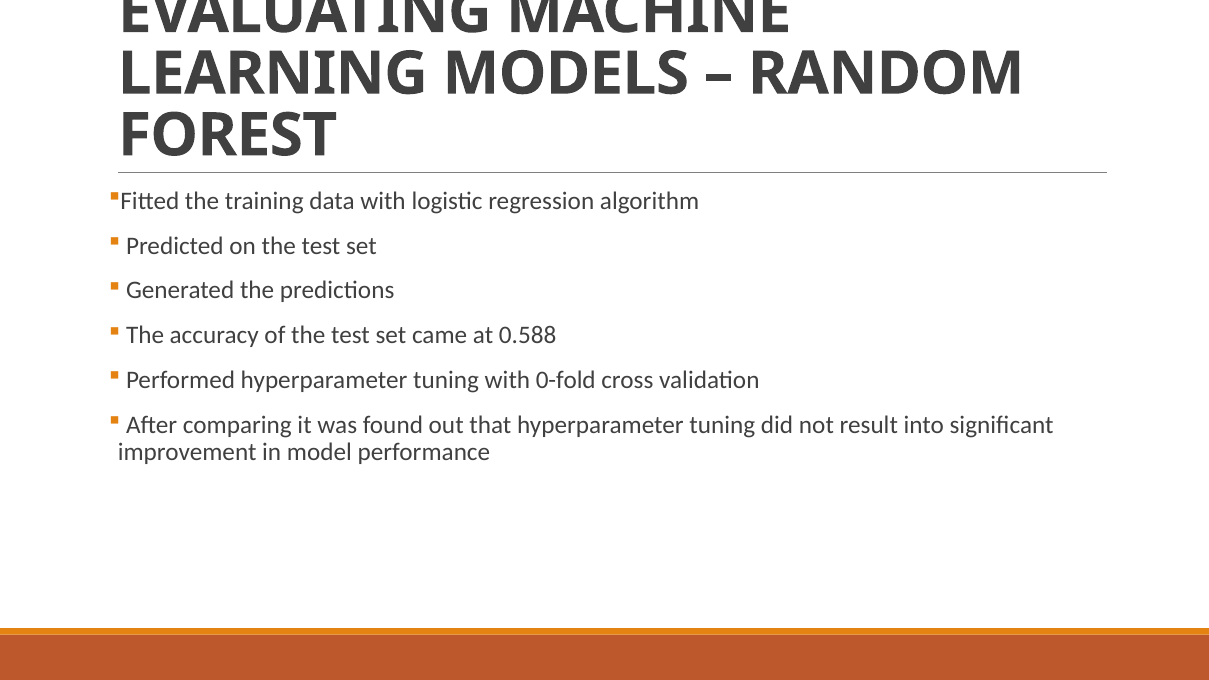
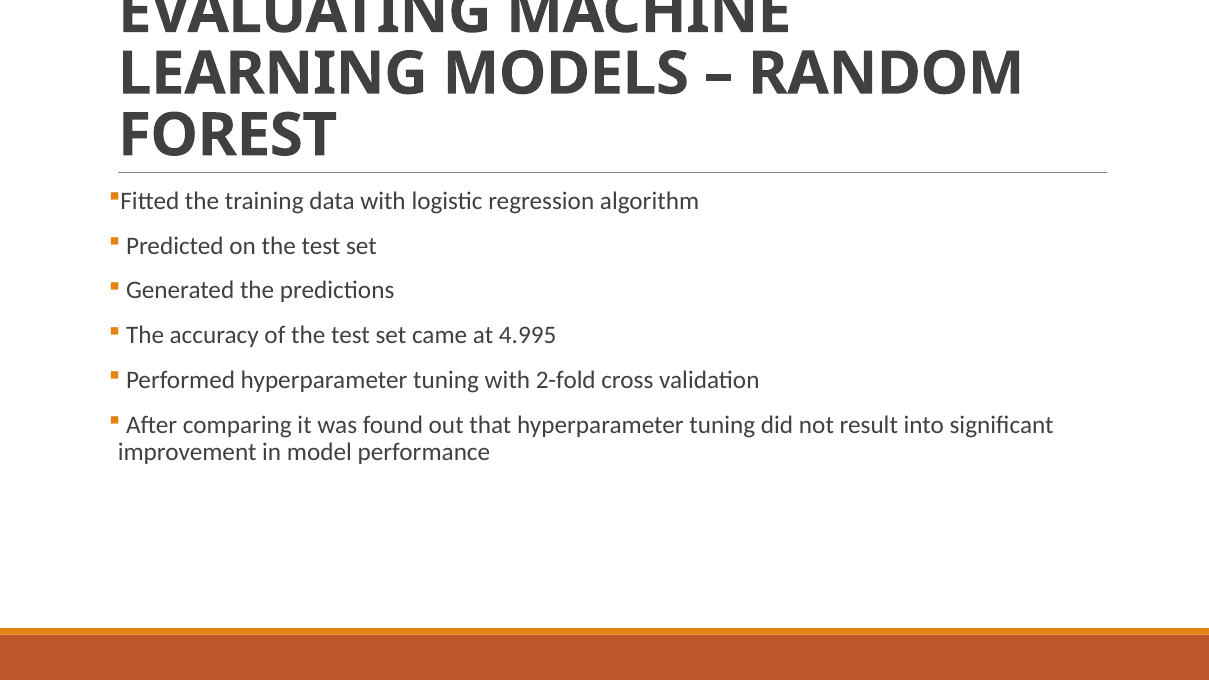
0.588: 0.588 -> 4.995 (528, 336)
0-fold: 0-fold -> 2-fold (566, 380)
